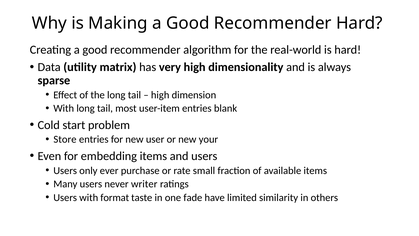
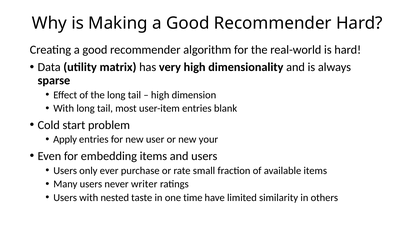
Store: Store -> Apply (65, 139)
format: format -> nested (115, 197)
fade: fade -> time (193, 197)
